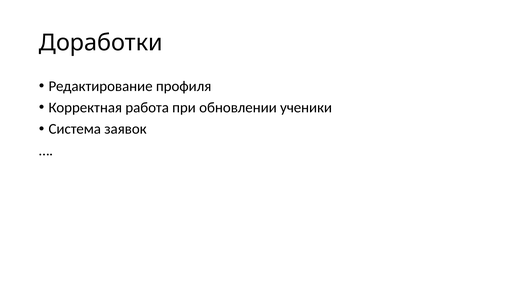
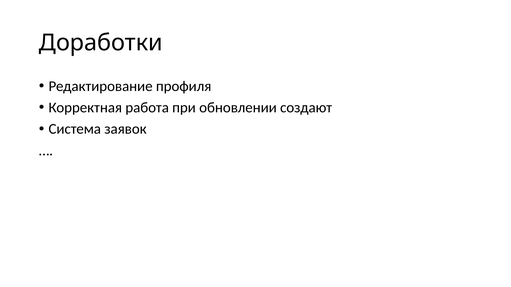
ученики: ученики -> создают (306, 108)
